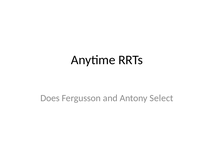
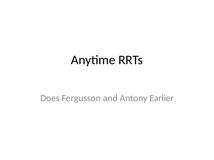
Select: Select -> Earlier (162, 98)
